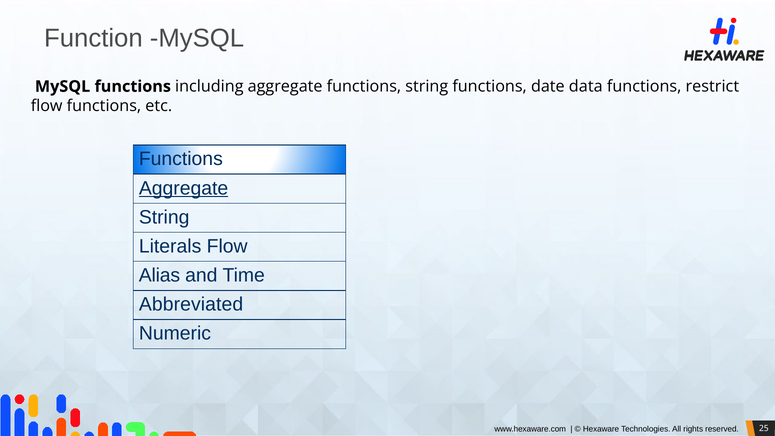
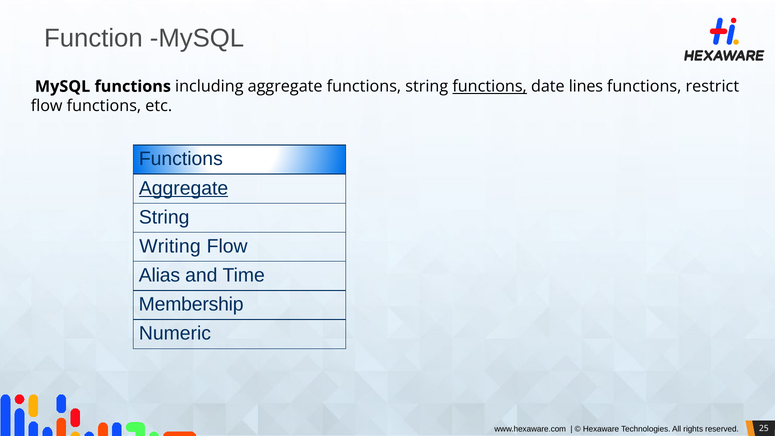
functions underline: none -> present (490, 86)
data: data -> lines (586, 86)
Literals: Literals -> Writing (170, 246)
Abbreviated: Abbreviated -> Membership (191, 304)
